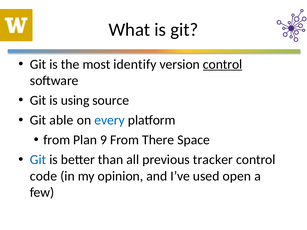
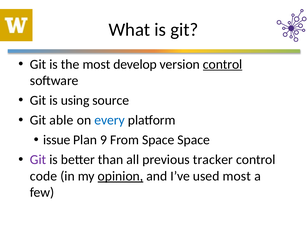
identify: identify -> develop (135, 64)
from: from -> issue (57, 140)
From There: There -> Space (158, 140)
Git colour: blue -> purple (38, 160)
opinion underline: none -> present (121, 176)
used open: open -> most (237, 176)
